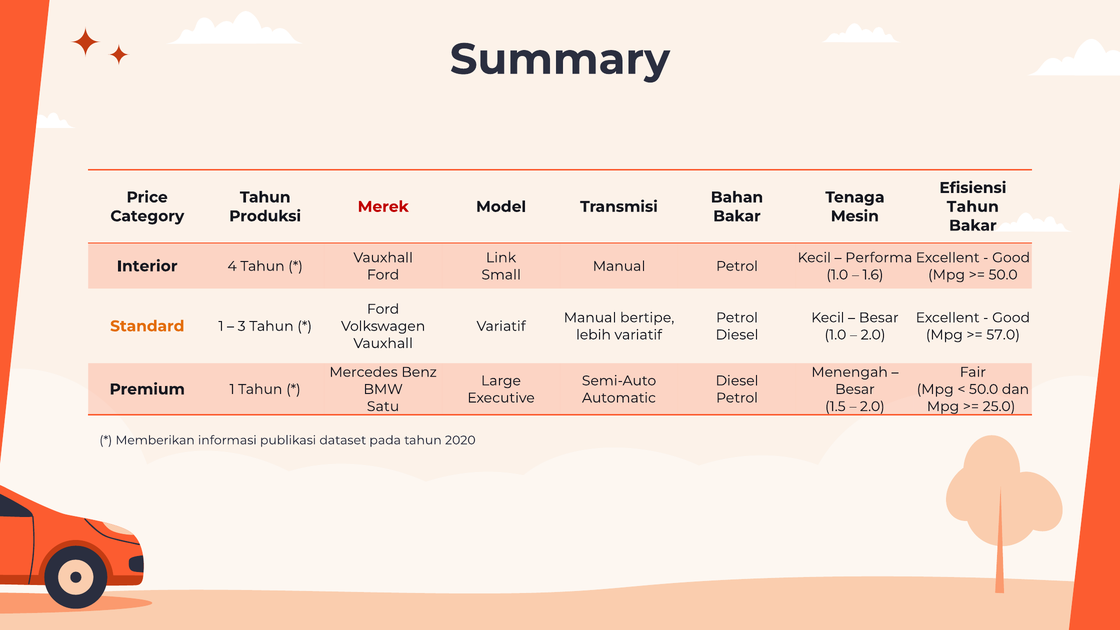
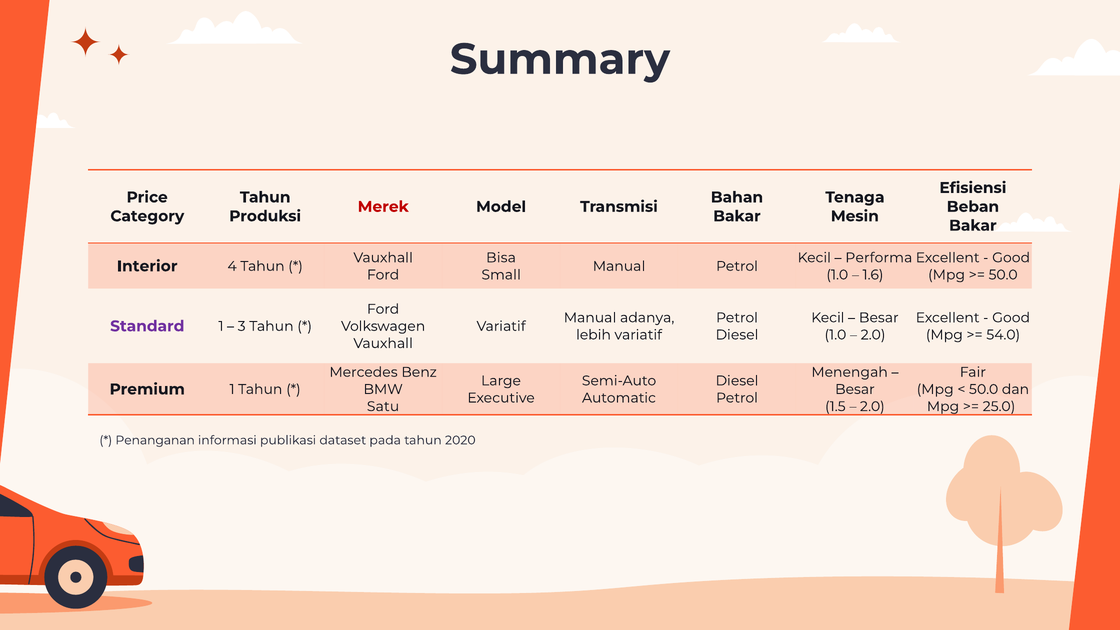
Tahun: Tahun -> Beban (973, 207)
Link: Link -> Bisa (501, 258)
bertipe: bertipe -> adanya (647, 318)
Standard colour: orange -> purple (147, 326)
57.0: 57.0 -> 54.0 (1003, 335)
Memberikan: Memberikan -> Penanganan (155, 440)
